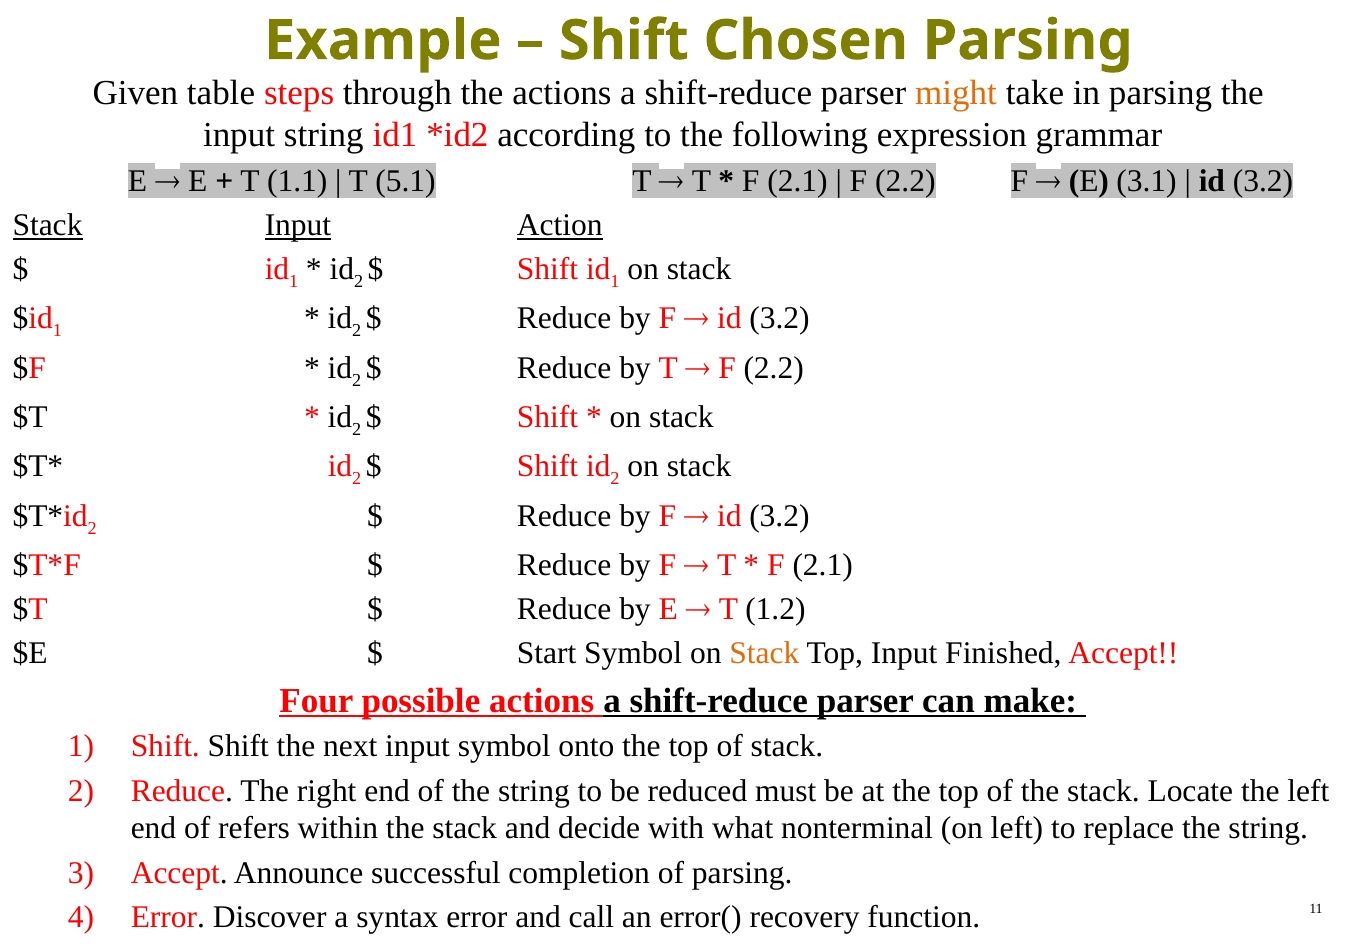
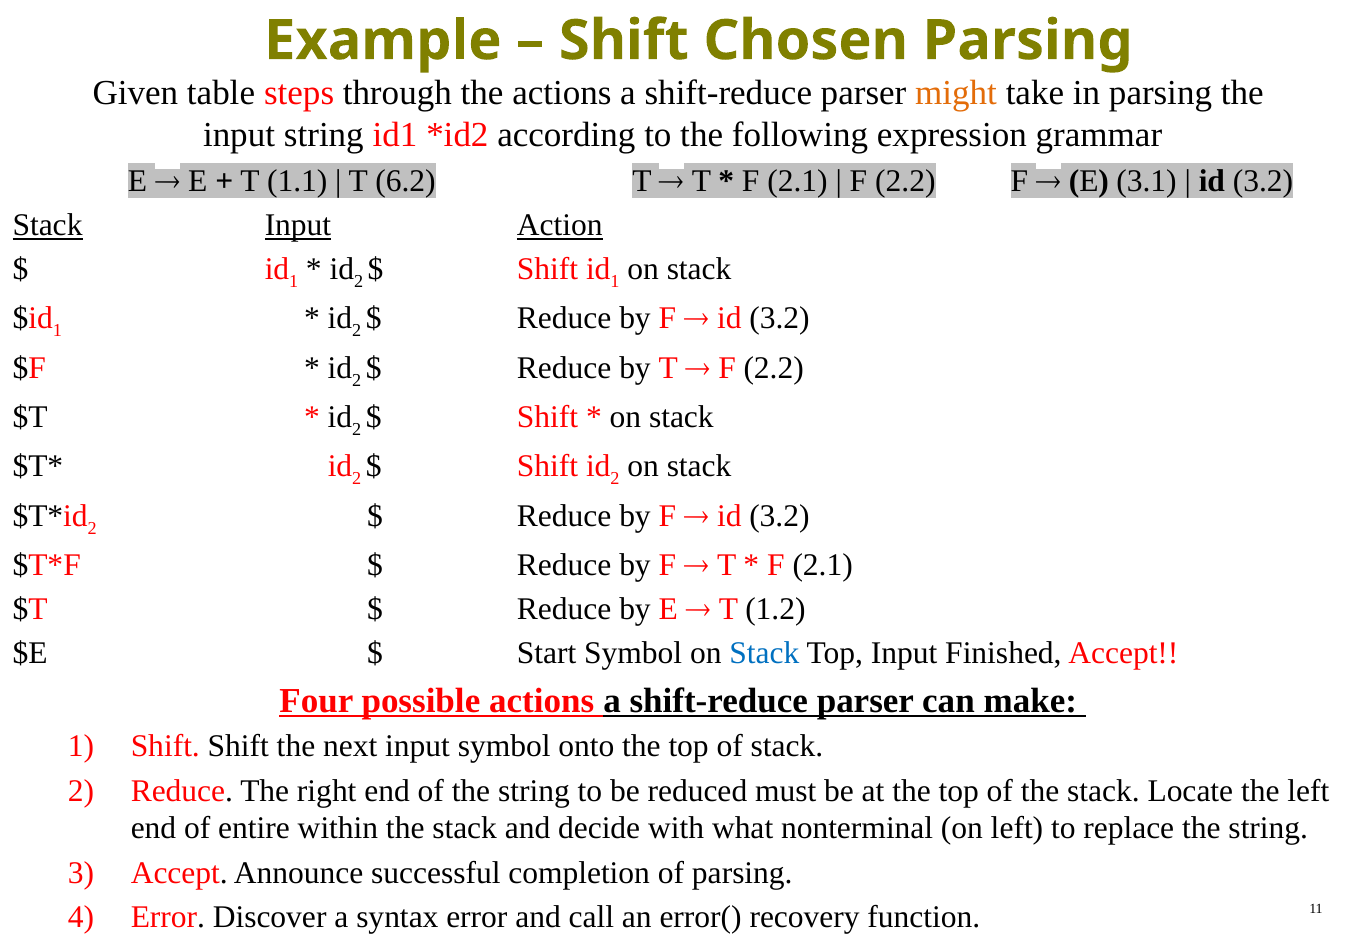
5.1: 5.1 -> 6.2 (406, 181)
Stack colour: orange -> blue (764, 653)
refers: refers -> entire (254, 828)
